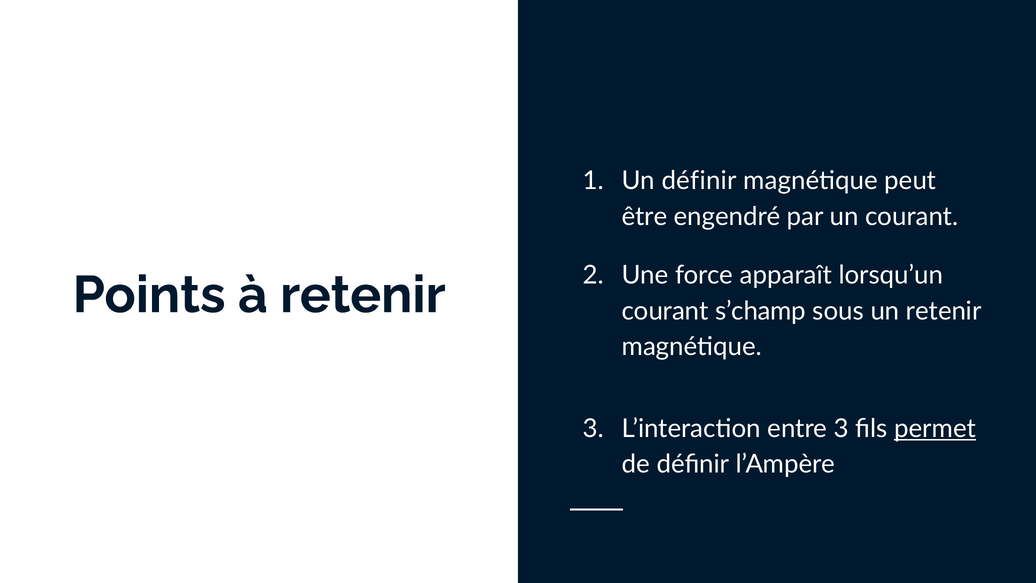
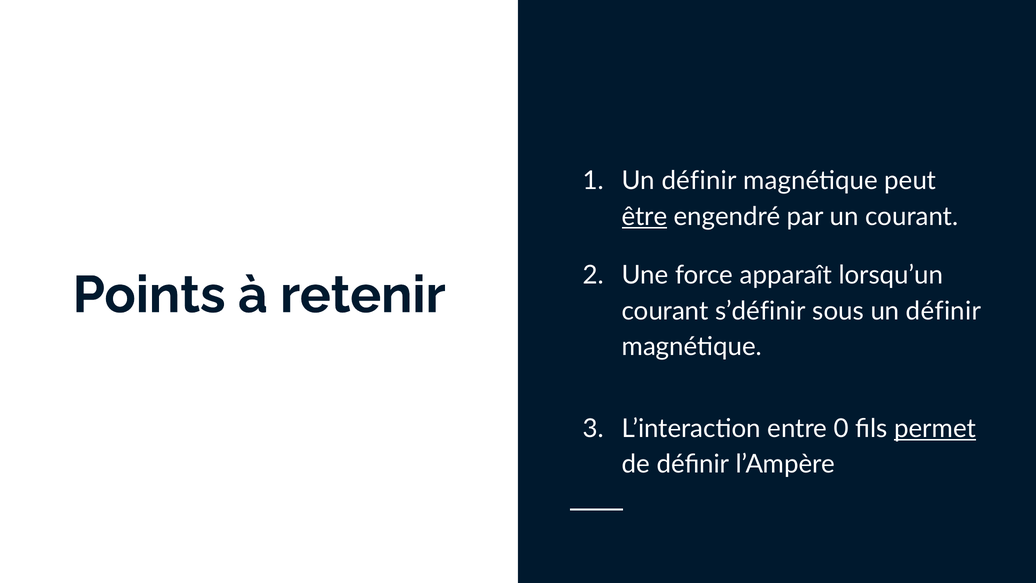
être underline: none -> present (645, 217)
s’champ: s’champ -> s’définir (760, 311)
sous un retenir: retenir -> définir (944, 311)
entre 3: 3 -> 0 (841, 428)
